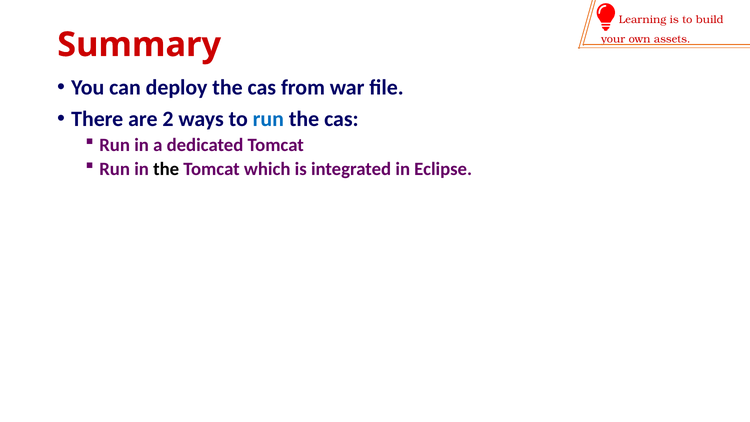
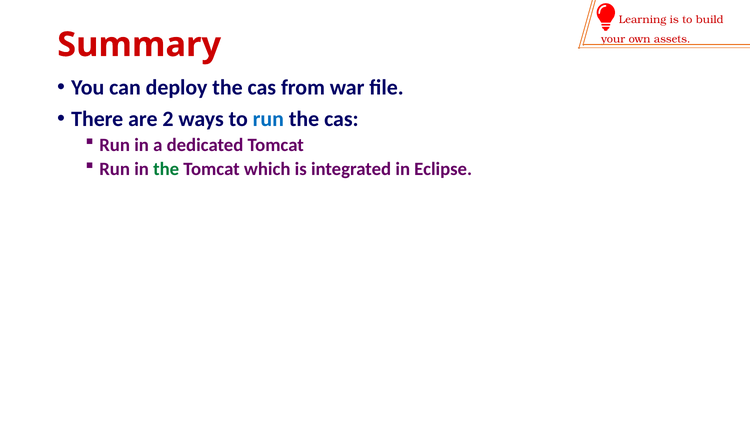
the colour: black -> green (166, 169)
